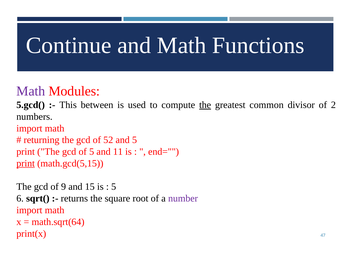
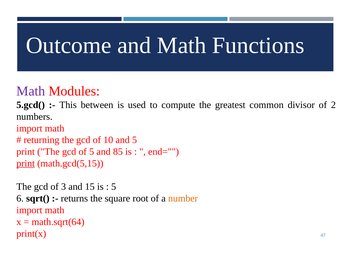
Continue: Continue -> Outcome (69, 45)
the underline: present -> none (205, 105)
52: 52 -> 10 (108, 140)
11: 11 -> 85 (118, 152)
9: 9 -> 3 (64, 187)
number colour: purple -> orange (183, 199)
